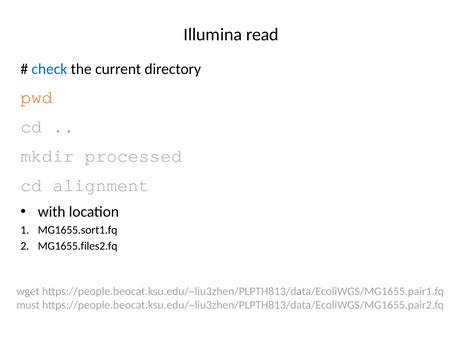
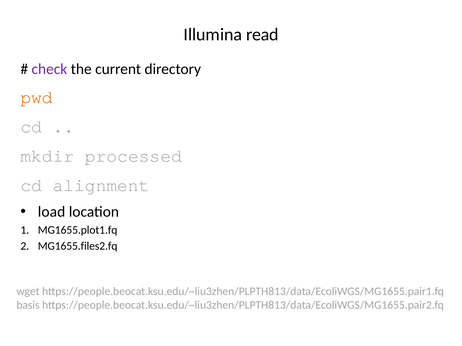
check colour: blue -> purple (49, 69)
with: with -> load (52, 212)
MG1655.sort1.fq: MG1655.sort1.fq -> MG1655.plot1.fq (78, 230)
must: must -> basis (28, 305)
